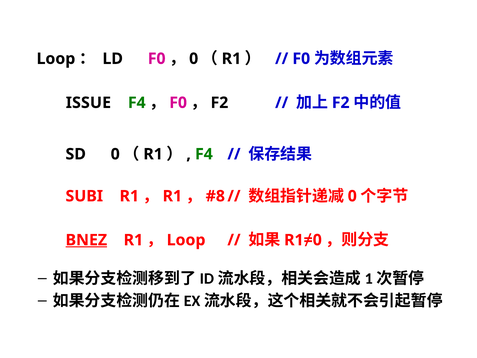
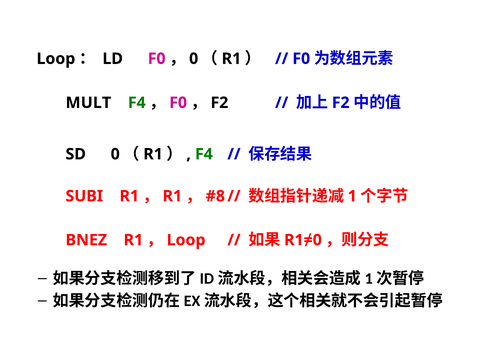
ISSUE: ISSUE -> MULT (88, 103)
0: 0 -> 1 (352, 196)
BNEZ underline: present -> none (86, 240)
